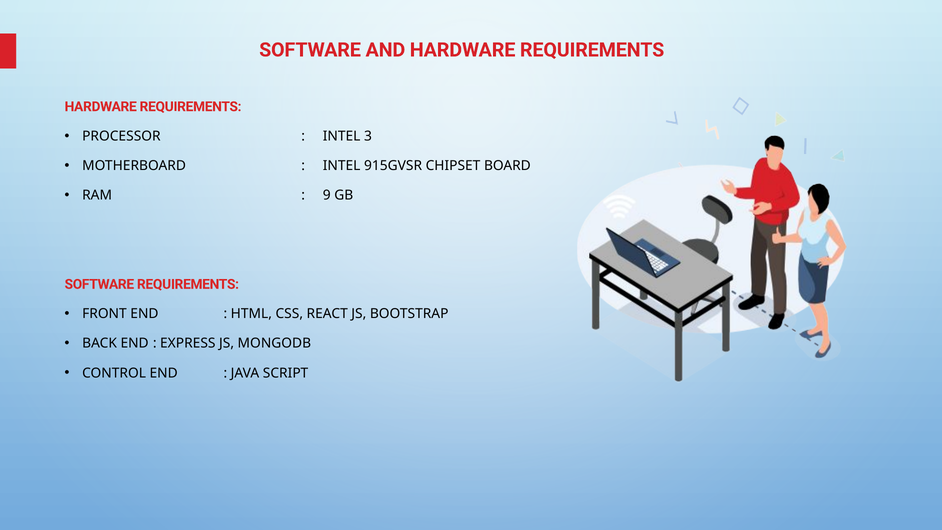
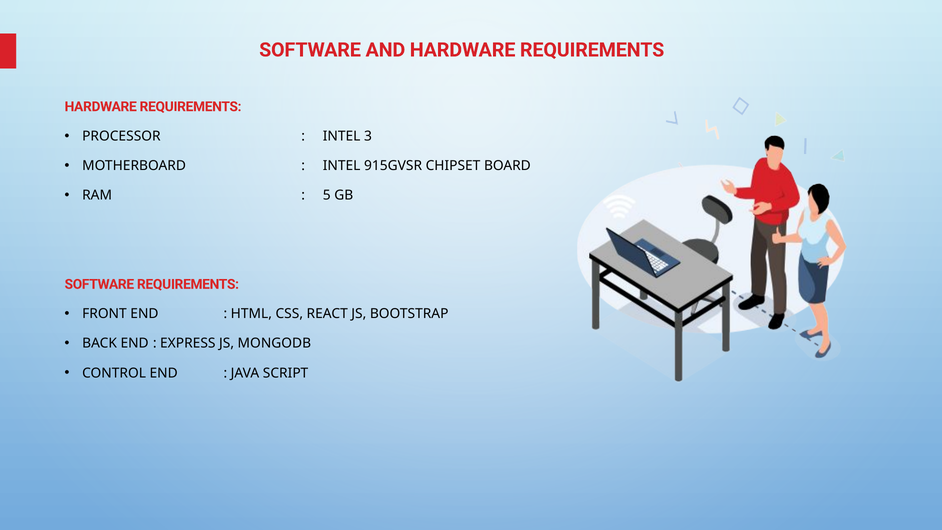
9: 9 -> 5 (327, 195)
